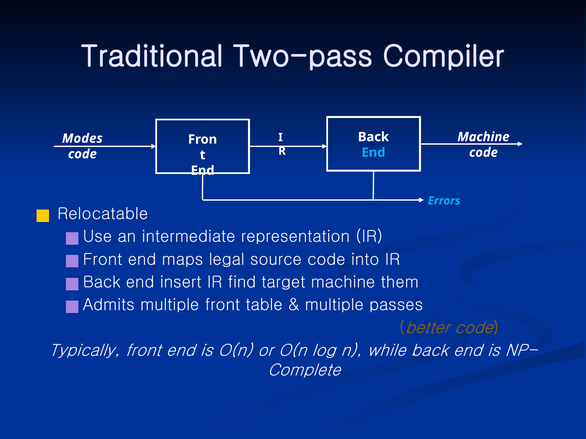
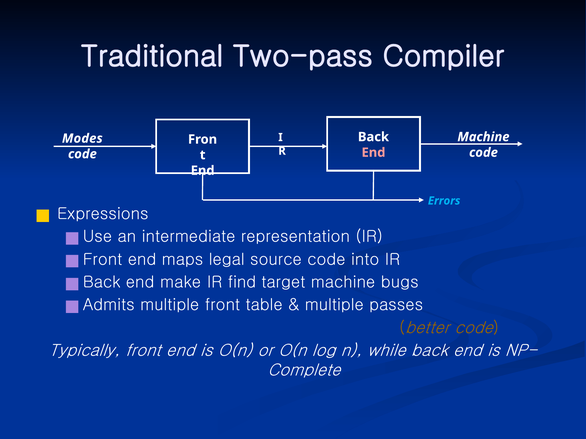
End colour: light blue -> pink (373, 153)
Relocatable: Relocatable -> Expressions (103, 214)
insert: insert -> make (181, 282)
them: them -> bugs (400, 282)
